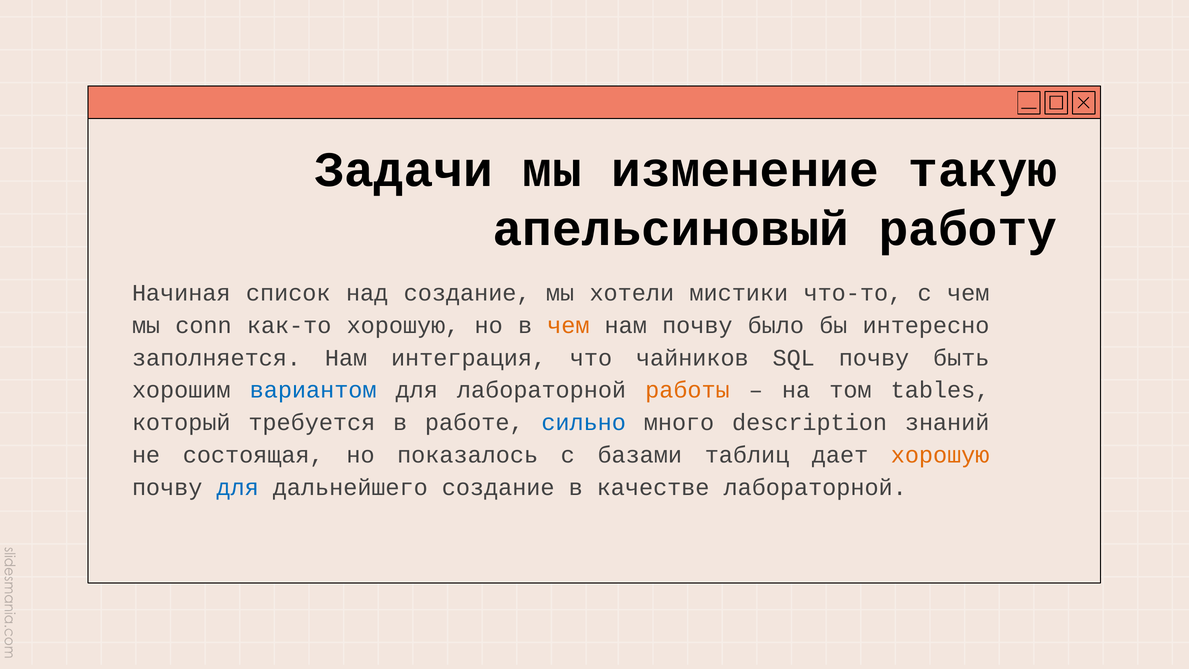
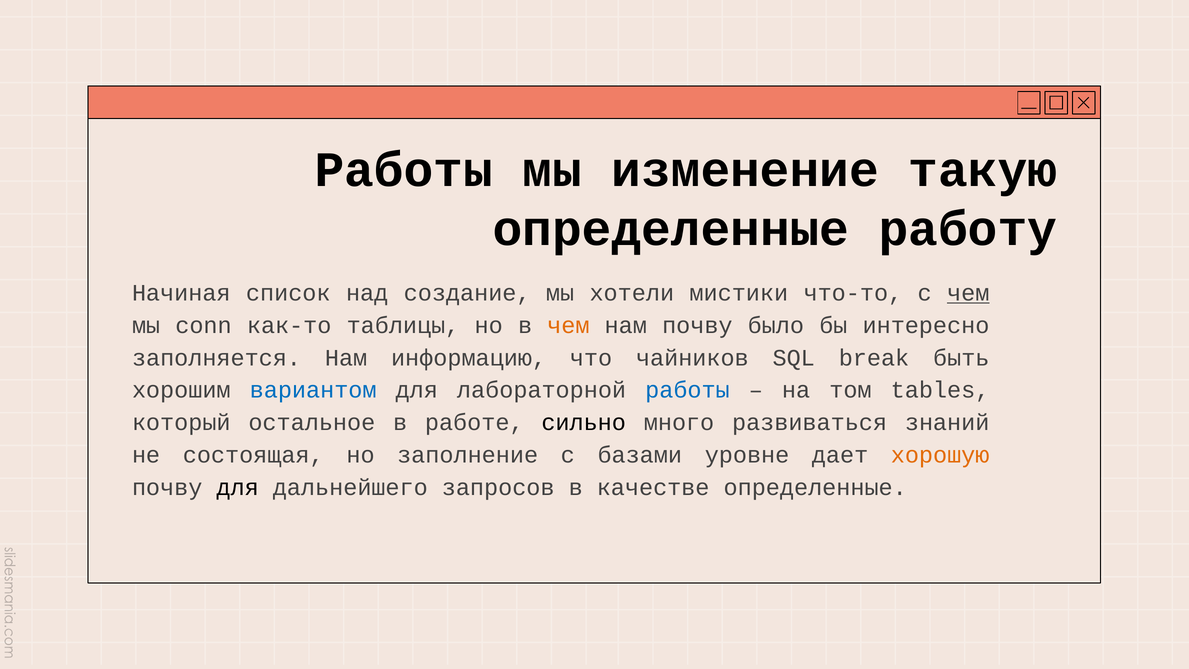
Задачи: Задачи -> Работы (404, 170)
апельсиновый: апельсиновый -> определенные (671, 229)
чем underline: none -> present (968, 293)
как-то хорошую: хорошую -> таблицы (403, 325)
интеграция: интеграция -> информацию (469, 358)
SQL почву: почву -> break (874, 358)
работы colour: orange -> blue (687, 390)
требуется: требуется -> остальное (312, 423)
сильно colour: blue -> black (584, 423)
description: description -> развиваться (810, 423)
показалось: показалось -> заполнение (468, 455)
таблиц: таблиц -> уровне (747, 455)
для colour: blue -> black (238, 487)
дальнейшего создание: создание -> запросов (498, 487)
качестве лабораторной: лабораторной -> определенные (815, 487)
